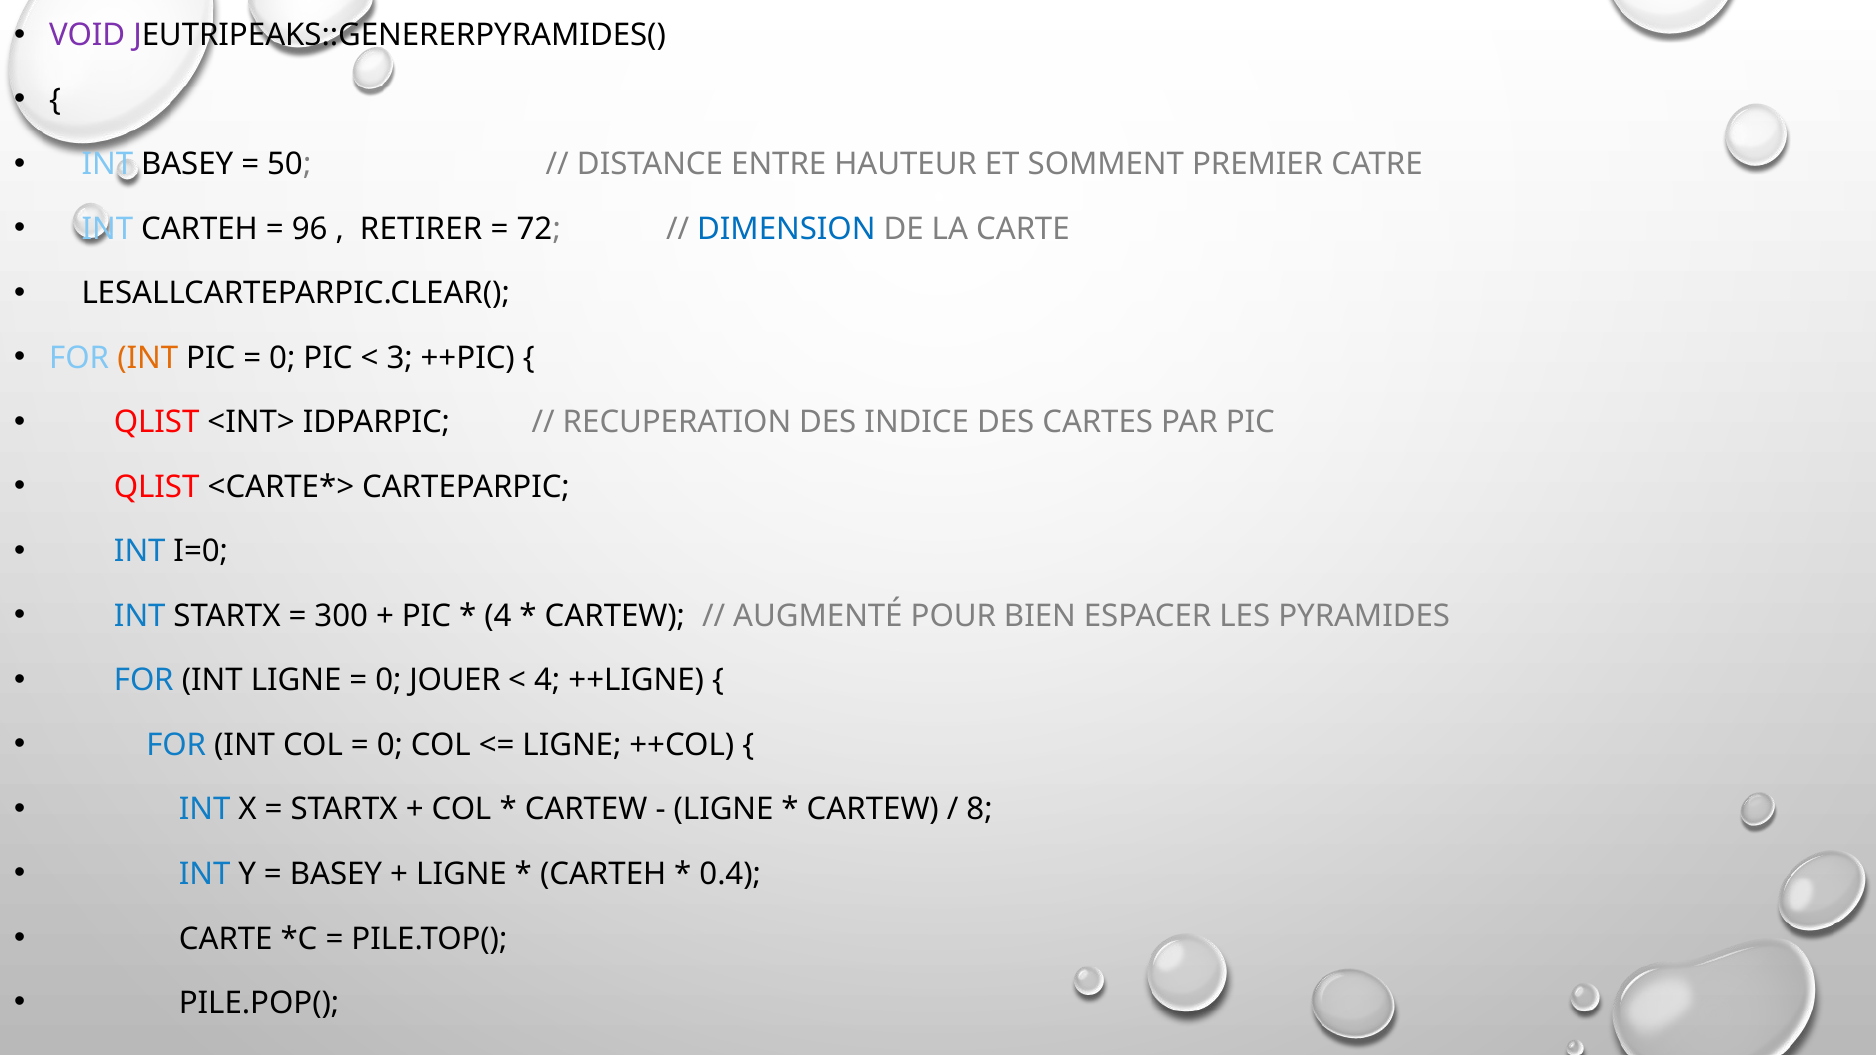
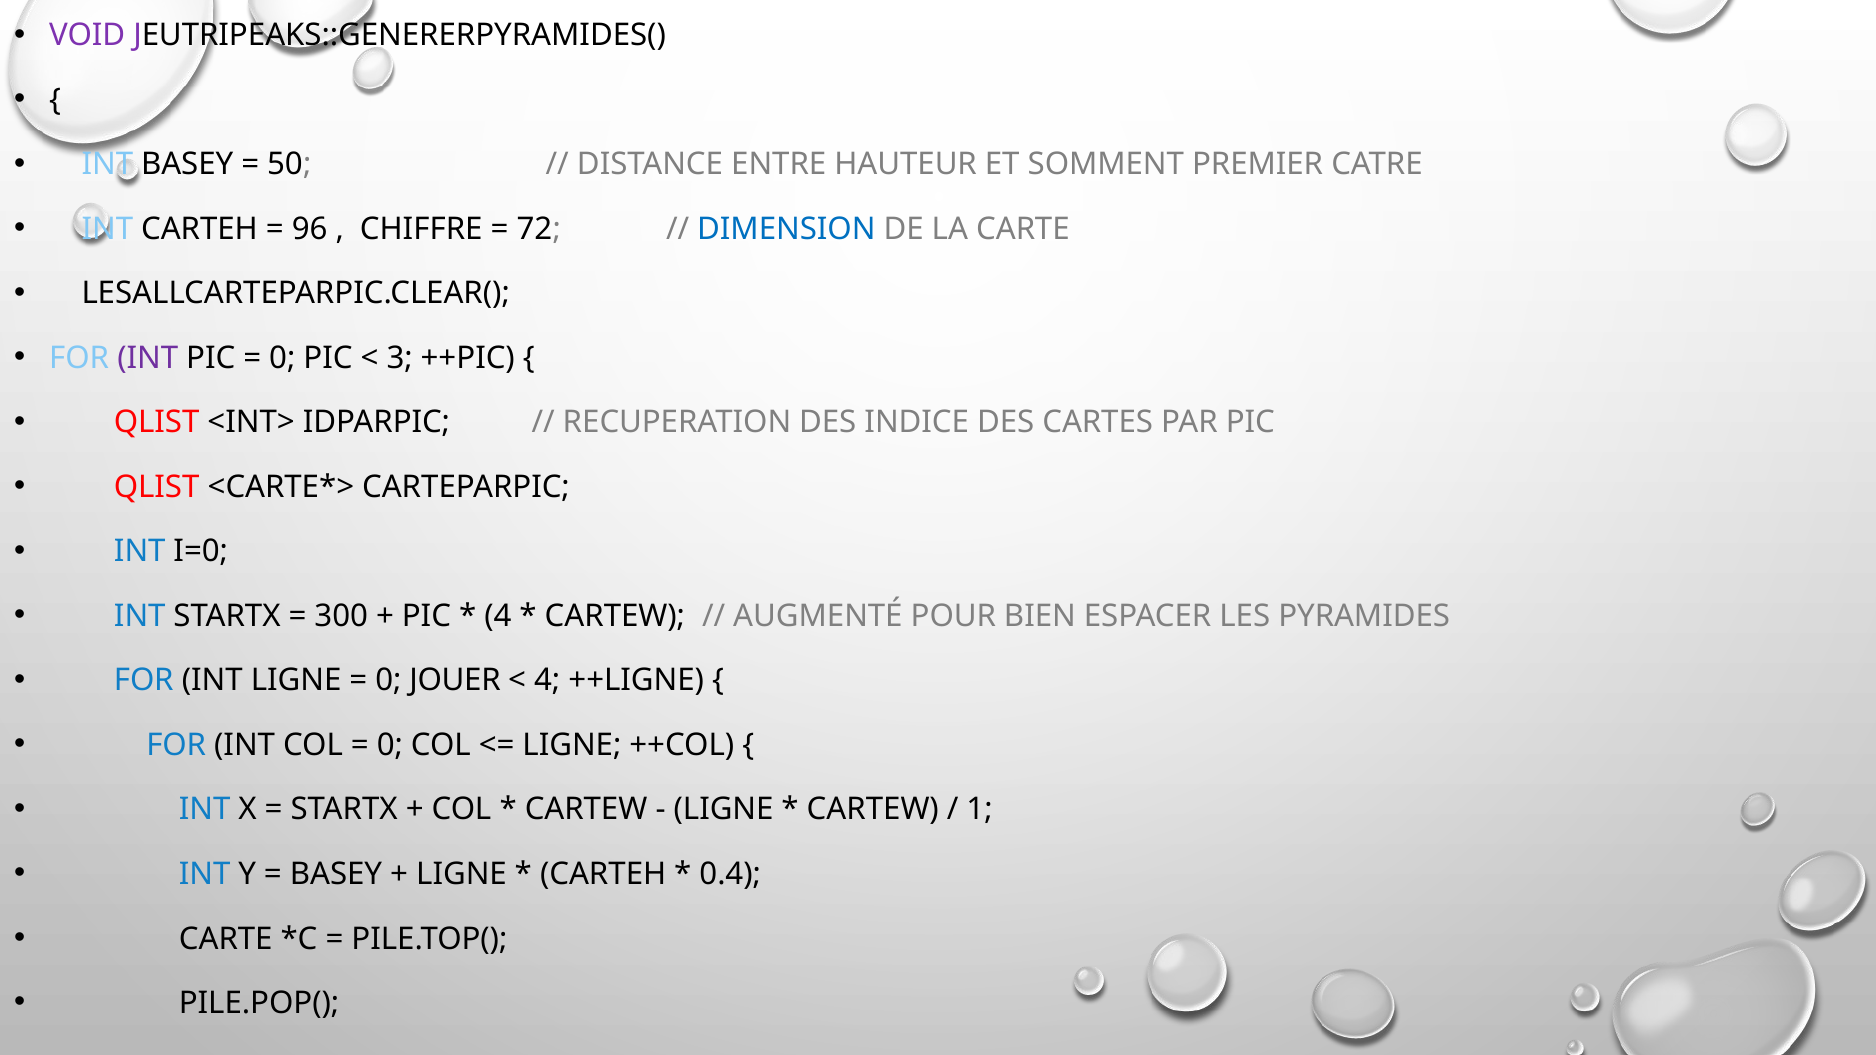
RETIRER: RETIRER -> CHIFFRE (421, 229)
INT colour: orange -> purple (148, 358)
8: 8 -> 1 (980, 810)
